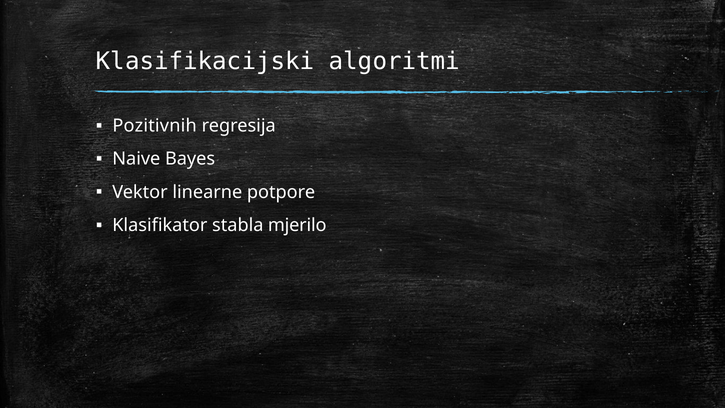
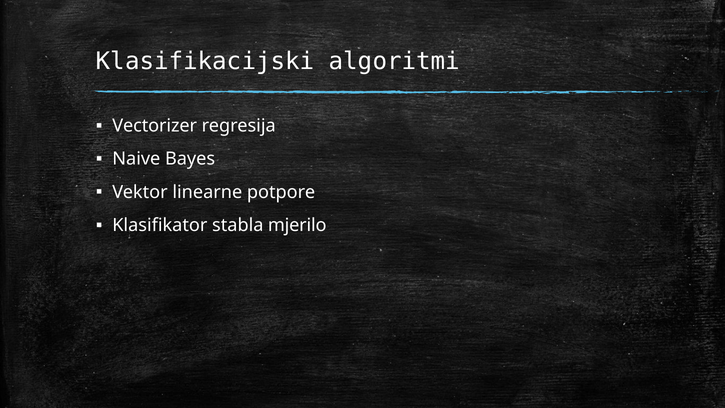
Pozitivnih: Pozitivnih -> Vectorizer (155, 126)
